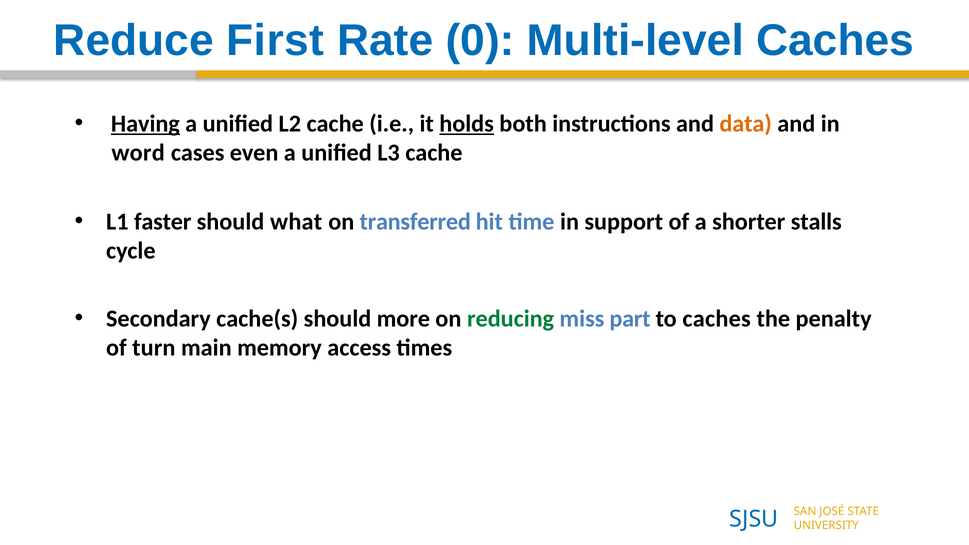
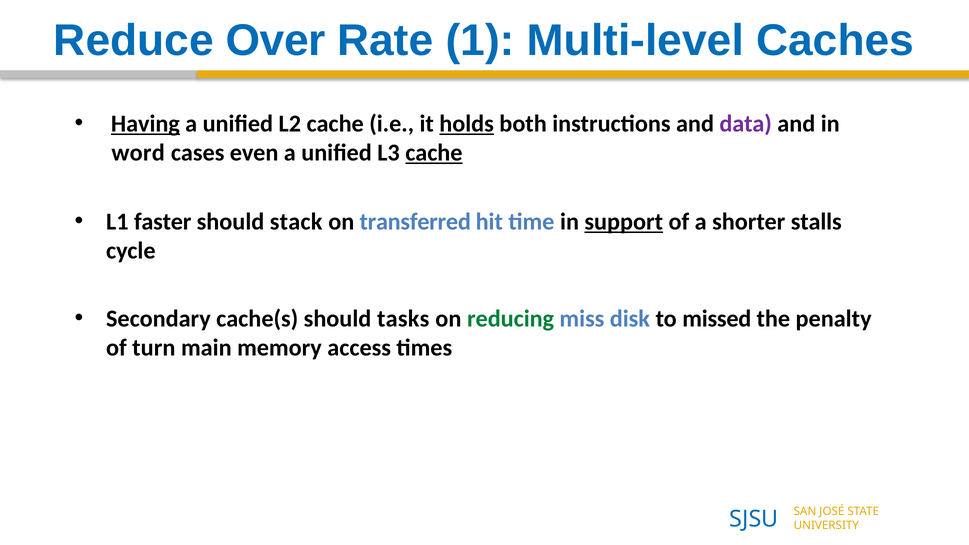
First: First -> Over (276, 41)
0: 0 -> 1 (480, 41)
data colour: orange -> purple (746, 124)
cache underline: none -> present (434, 153)
what: what -> stack (296, 222)
support underline: none -> present (624, 222)
more: more -> tasks (403, 319)
part: part -> disk (630, 319)
to caches: caches -> missed (717, 319)
